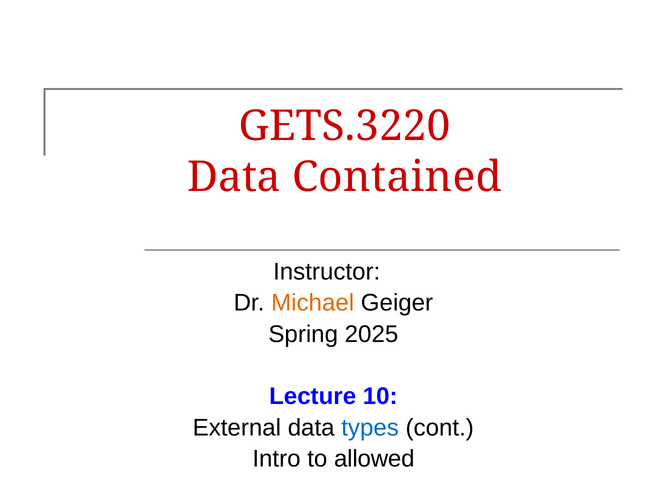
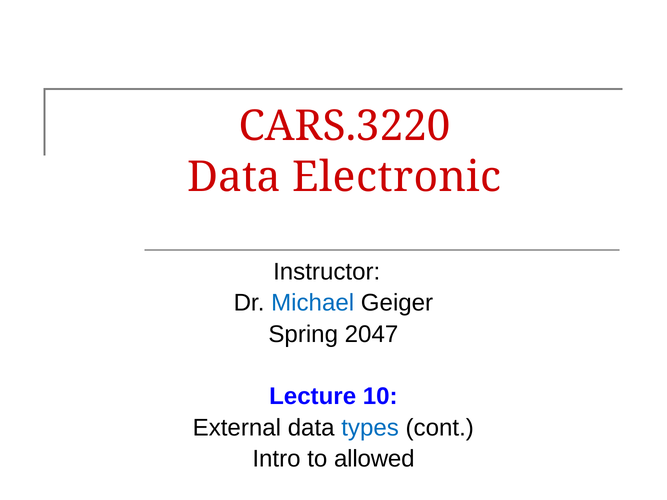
GETS.3220: GETS.3220 -> CARS.3220 (345, 126)
Contained: Contained -> Electronic (397, 178)
Michael colour: orange -> blue (313, 303)
2025: 2025 -> 2047 (372, 334)
